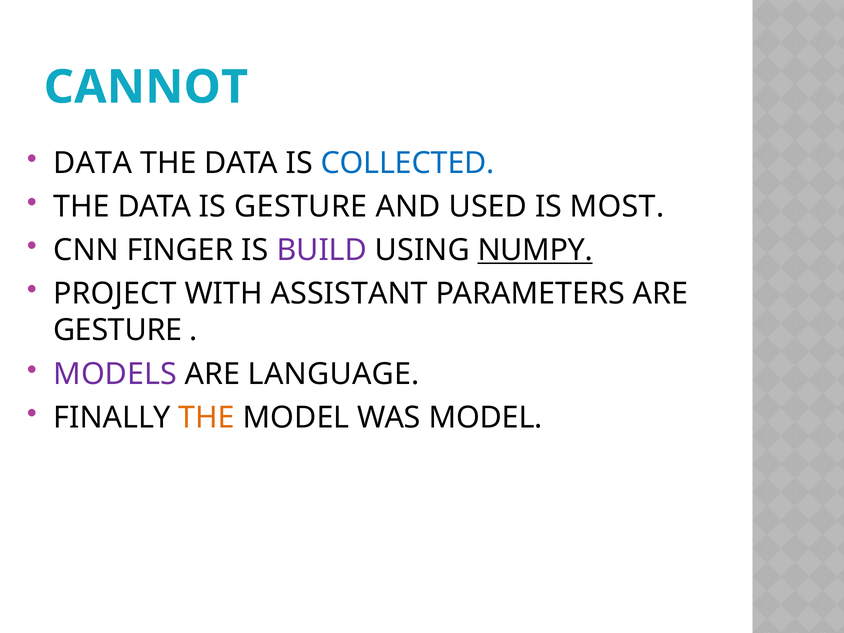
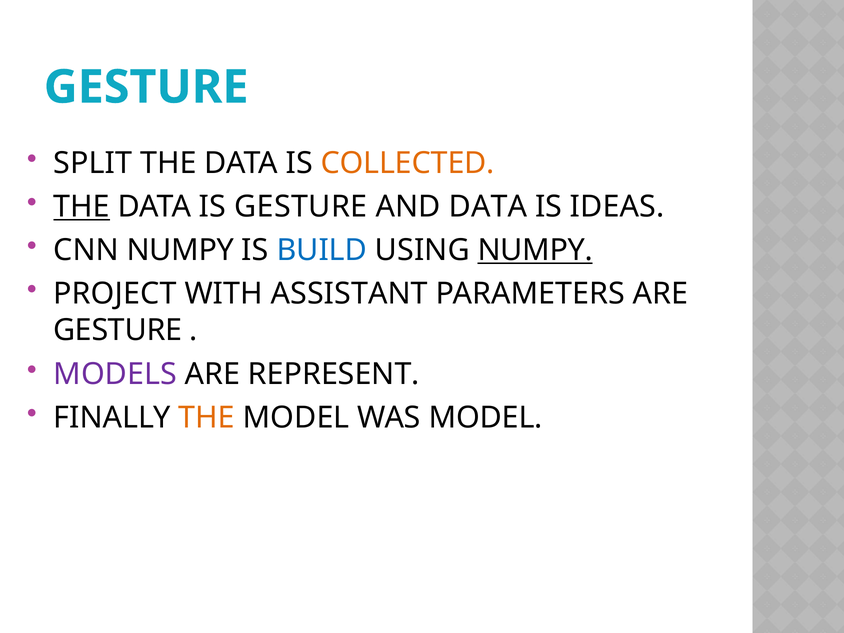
CANNOT: CANNOT -> GESTURE (146, 87)
DATA: DATA -> SPLIT (93, 163)
COLLECTED colour: blue -> orange (408, 163)
THE underline: none -> present (82, 207)
AND USED: USED -> DATA (488, 207)
MOST: MOST -> IDEAS (617, 207)
CNN FINGER: FINGER -> NUMPY (180, 250)
BUILD colour: purple -> blue (322, 250)
LANGUAGE: LANGUAGE -> REPRESENT (334, 374)
